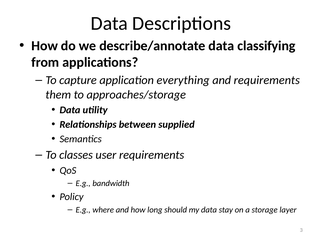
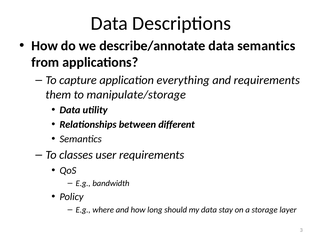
data classifying: classifying -> semantics (266, 46)
approaches/storage: approaches/storage -> manipulate/storage (136, 95)
supplied: supplied -> different (177, 125)
